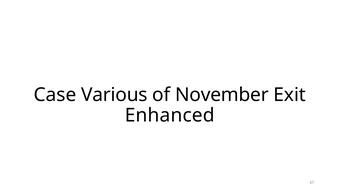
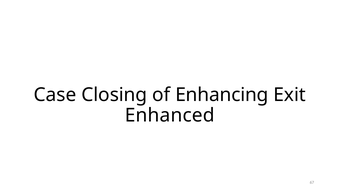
Various: Various -> Closing (114, 95)
November: November -> Enhancing (222, 95)
